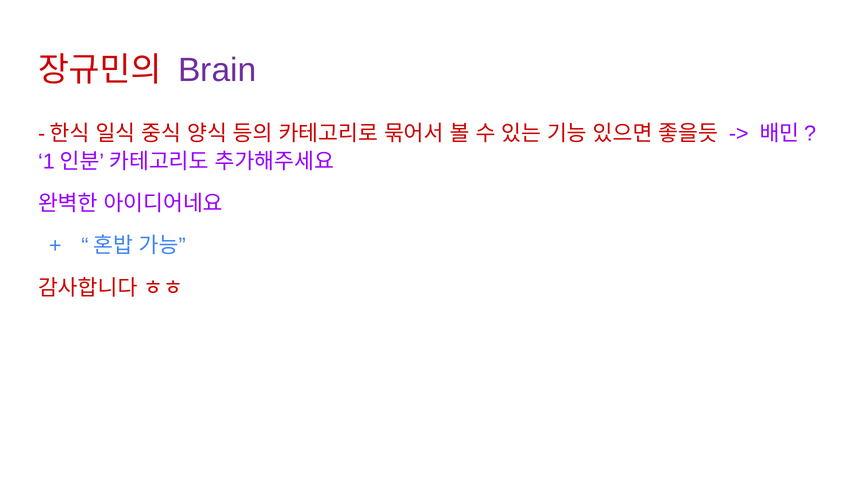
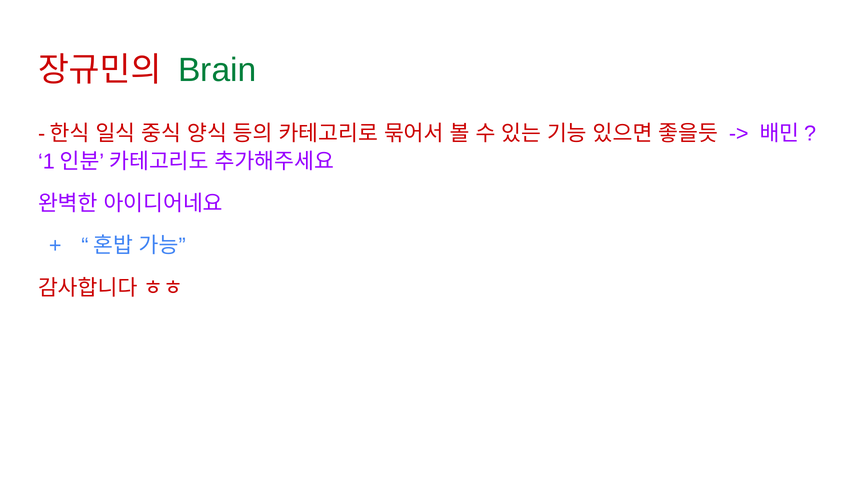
Brain colour: purple -> green (217, 70)
